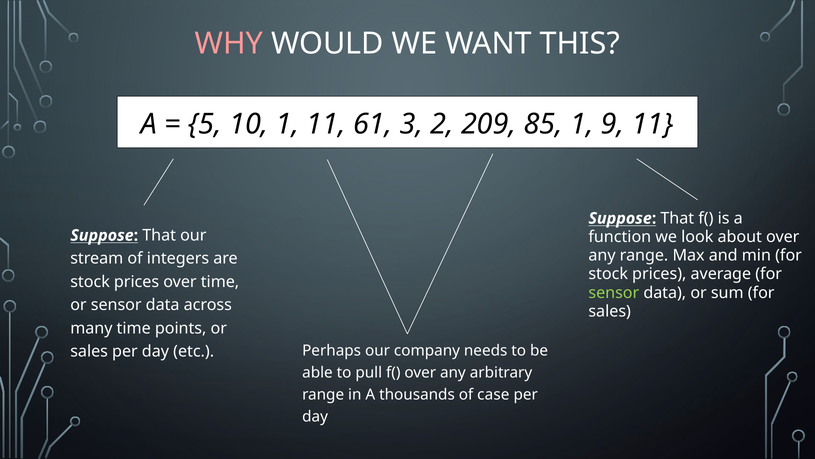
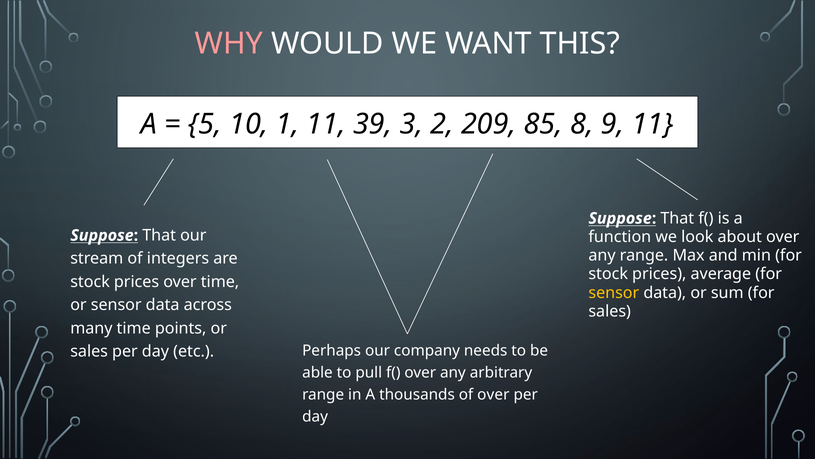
61: 61 -> 39 (373, 124)
85 1: 1 -> 8 (582, 124)
sensor colour: light green -> yellow (614, 292)
of case: case -> over (493, 394)
